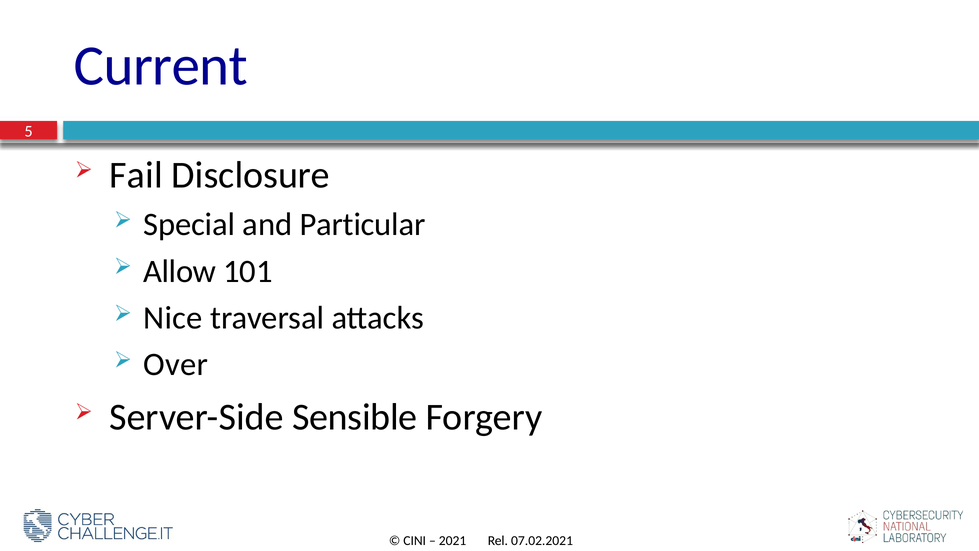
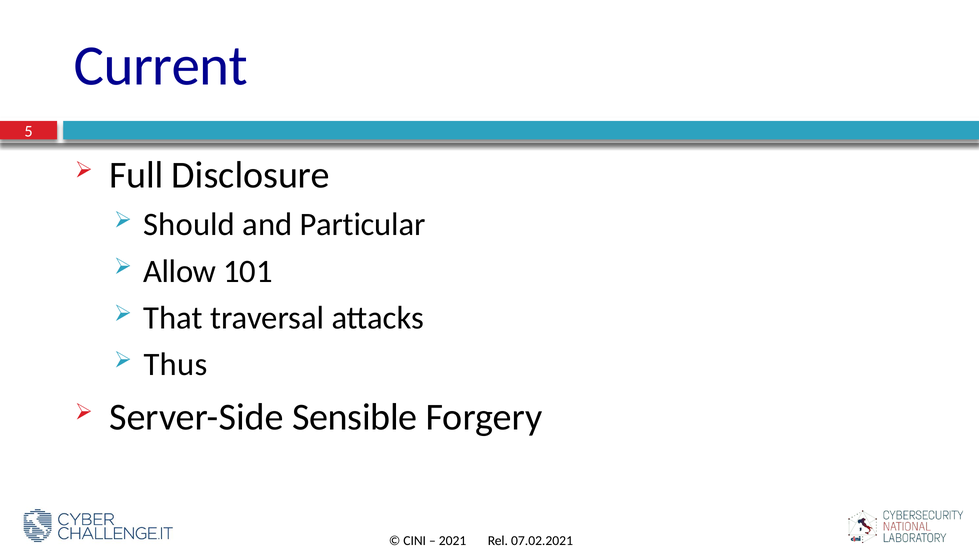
Fail: Fail -> Full (136, 175)
Special: Special -> Should (189, 225)
Nice: Nice -> That (173, 318)
Over: Over -> Thus (176, 364)
